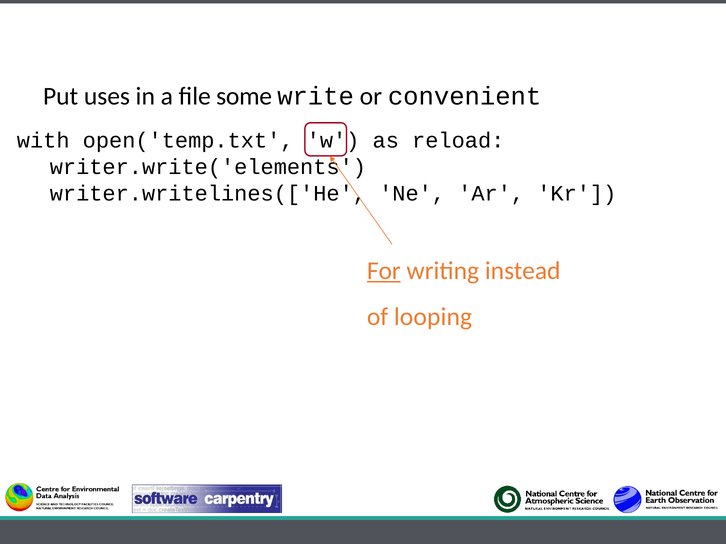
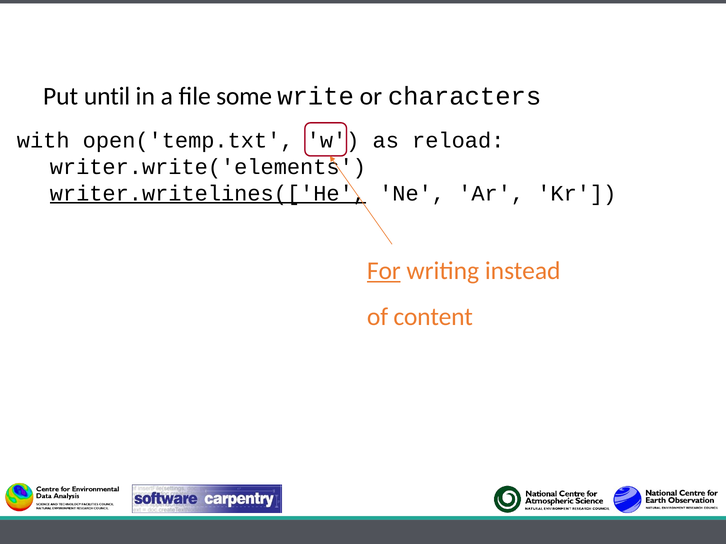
uses: uses -> until (107, 96)
convenient: convenient -> characters (465, 96)
writer.writelines(['He underline: none -> present (208, 194)
looping: looping -> content (433, 317)
